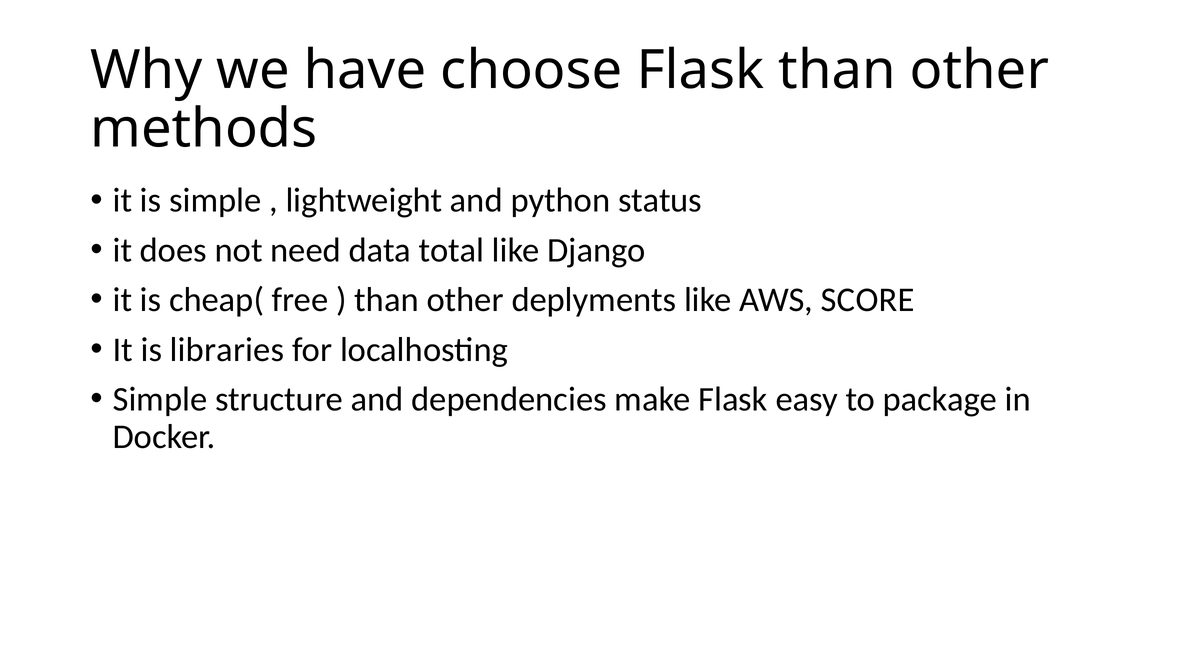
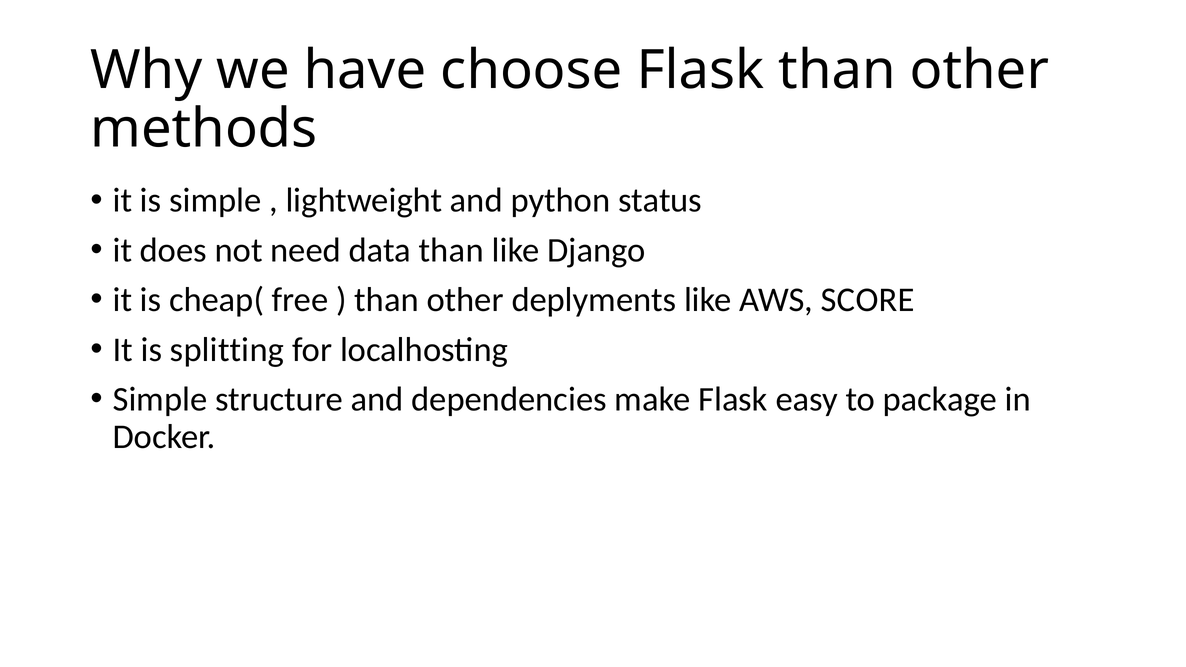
data total: total -> than (451, 250)
libraries: libraries -> splitting (227, 350)
